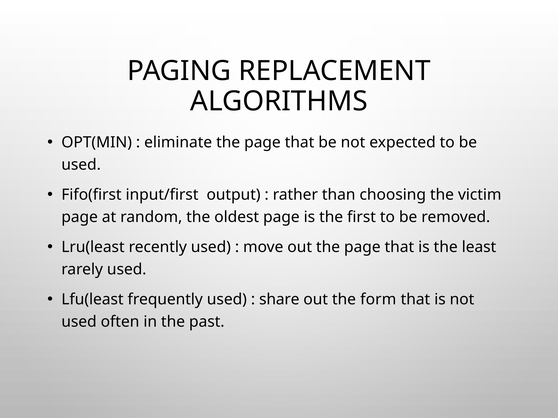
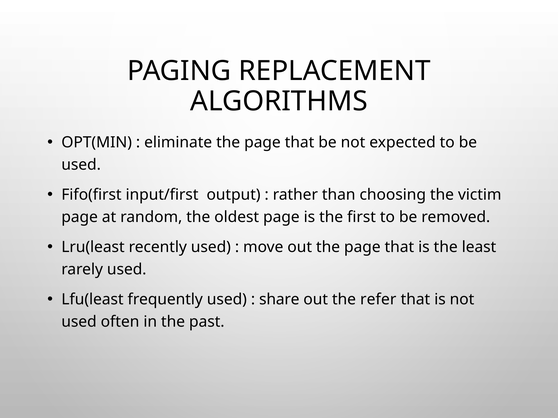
form: form -> refer (378, 300)
